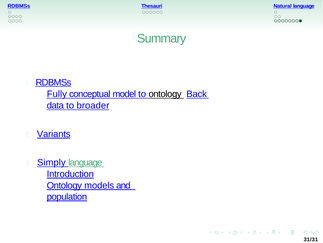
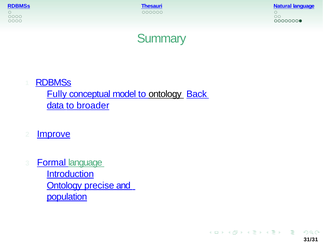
Variants: Variants -> Improve (54, 134)
Simply: Simply -> Formal (51, 162)
models: models -> precise (99, 185)
